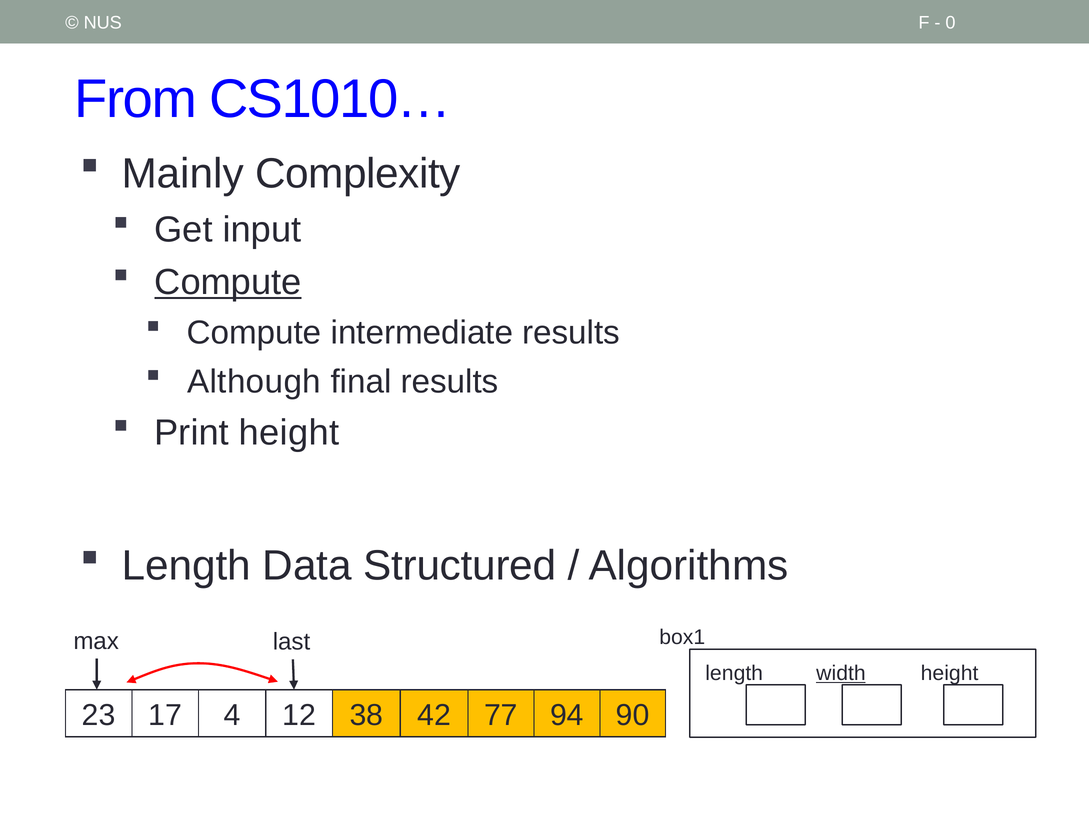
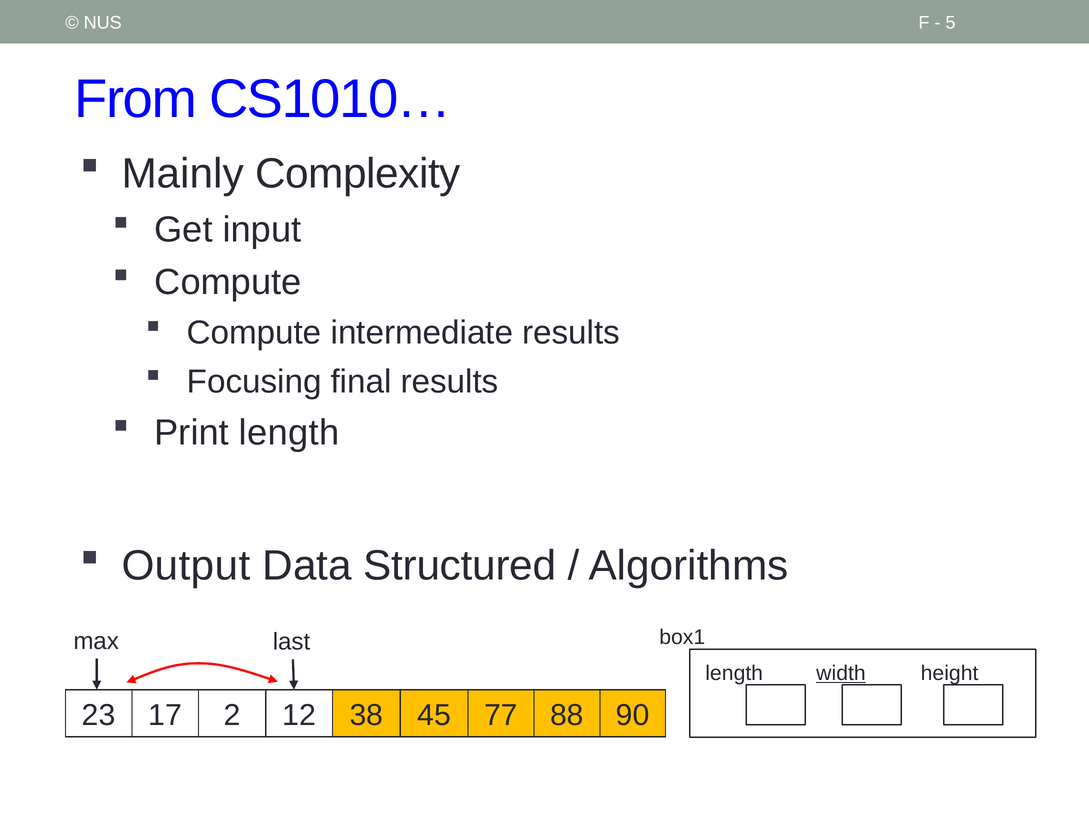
0: 0 -> 5 (950, 23)
Compute underline: present -> none (228, 282)
Although: Although -> Focusing (254, 382)
Print height: height -> length (289, 433)
Length: Length -> Output (186, 566)
4: 4 -> 2 (232, 715)
42: 42 -> 45 (434, 715)
94: 94 -> 88 (567, 715)
